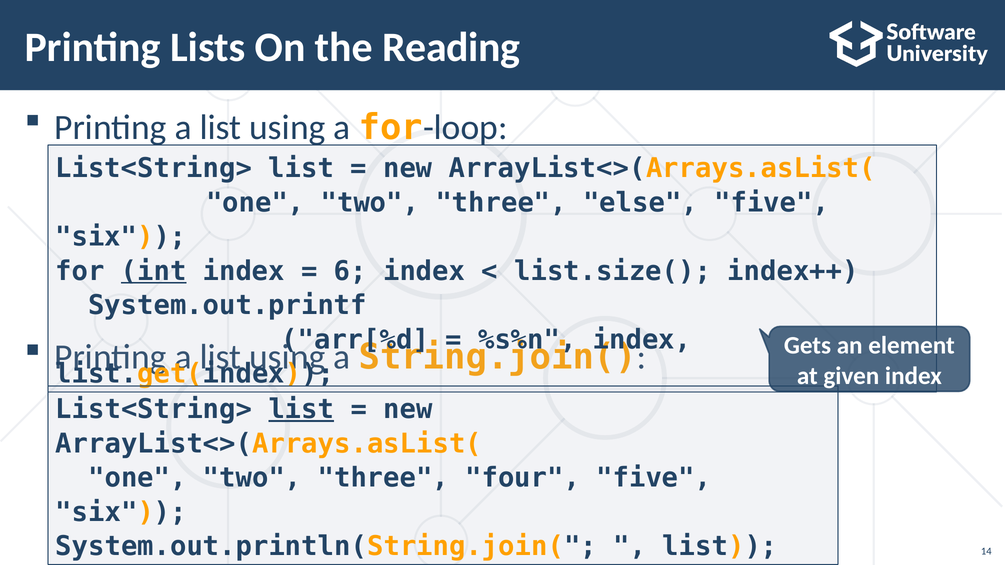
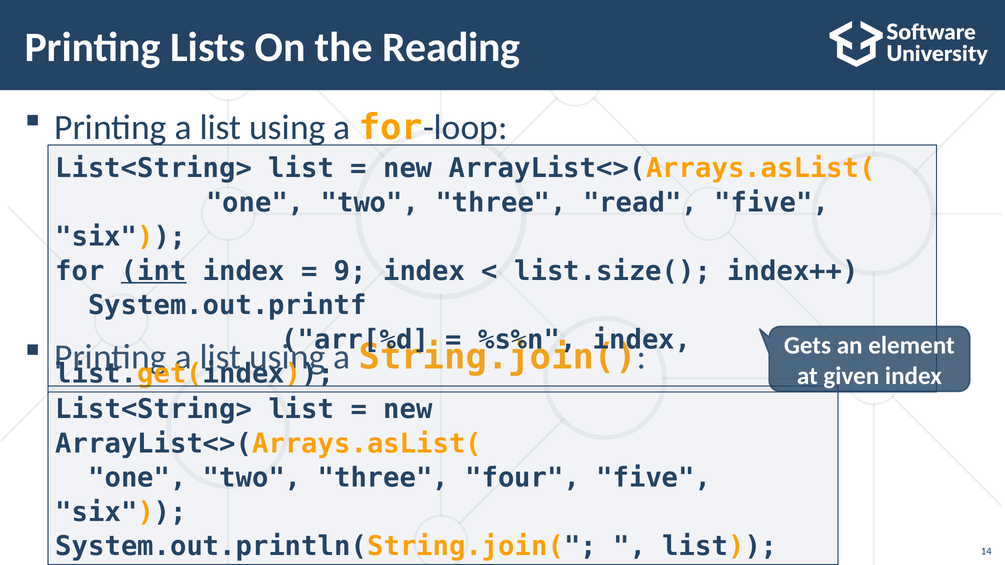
else: else -> read (640, 203)
6: 6 -> 9 (350, 271)
list underline: present -> none (301, 410)
